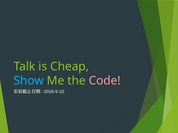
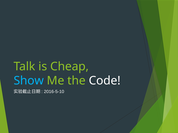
Code colour: pink -> white (105, 81)
